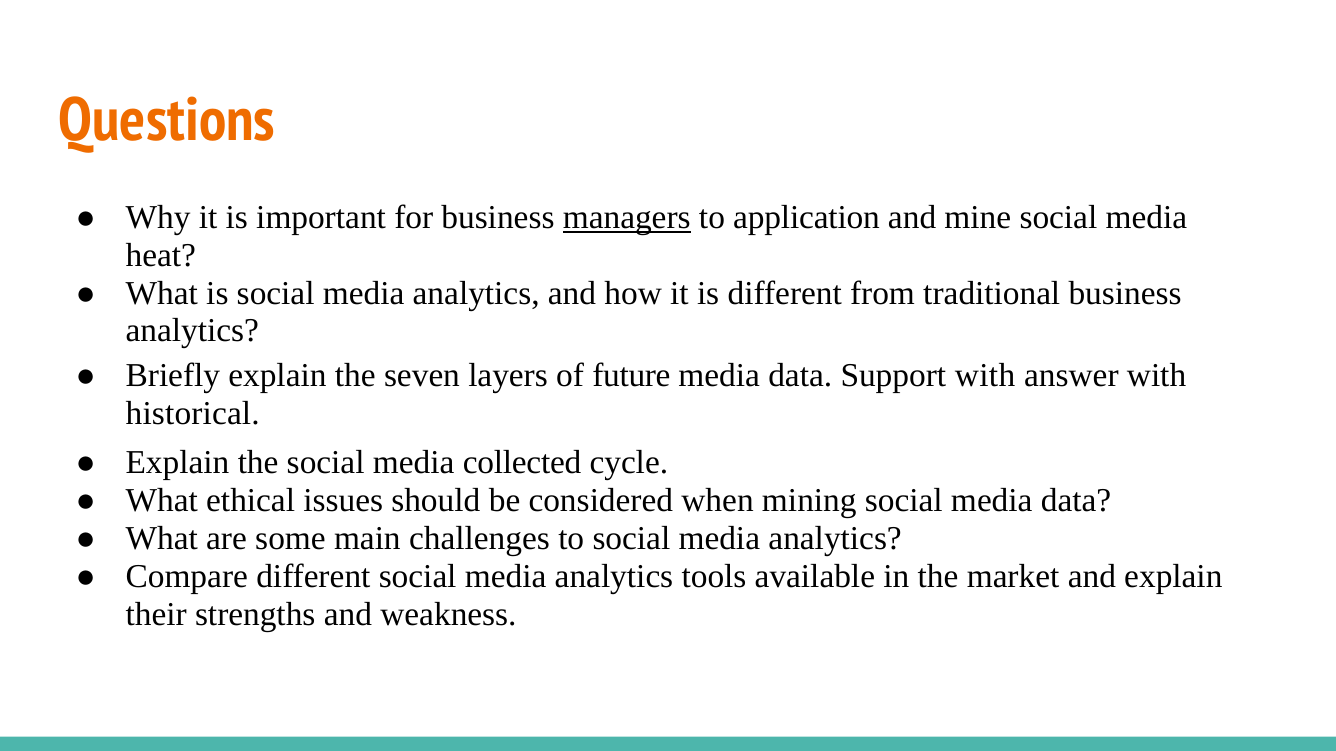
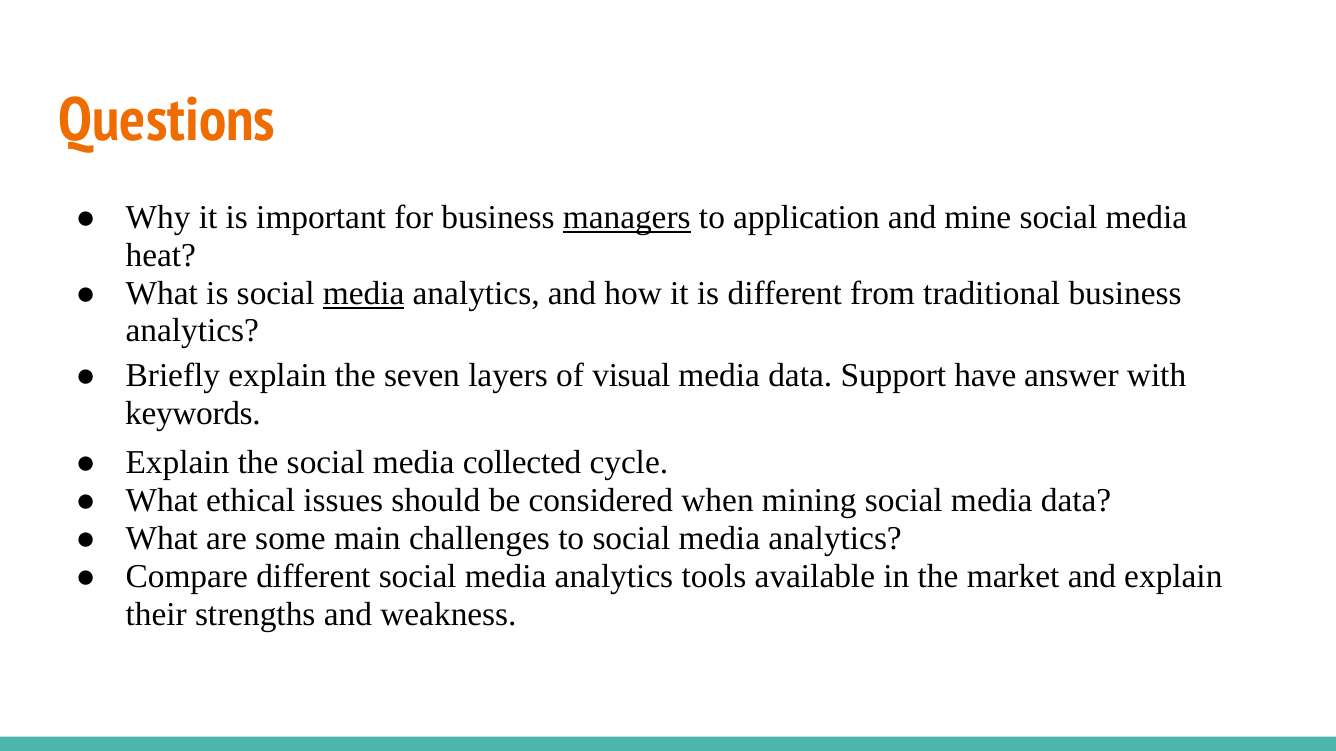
media underline: none -> present (364, 293)
future: future -> visual (631, 376)
Support with: with -> have (985, 376)
historical: historical -> keywords (193, 414)
